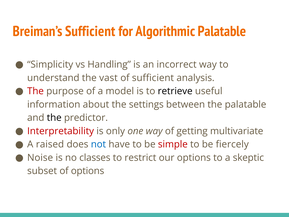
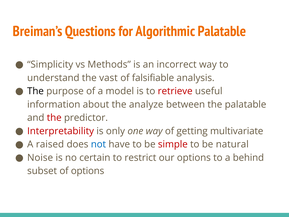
Breiman’s Sufficient: Sufficient -> Questions (90, 31)
Handling: Handling -> Methods (109, 64)
of sufficient: sufficient -> falsifiable (153, 78)
The colour: red -> black (35, 91)
retrieve colour: black -> red (175, 91)
settings: settings -> analyze (146, 104)
the colour: black -> red (54, 118)
fiercely: fiercely -> natural (232, 144)
classes: classes -> certain (95, 157)
skeptic: skeptic -> behind (248, 157)
